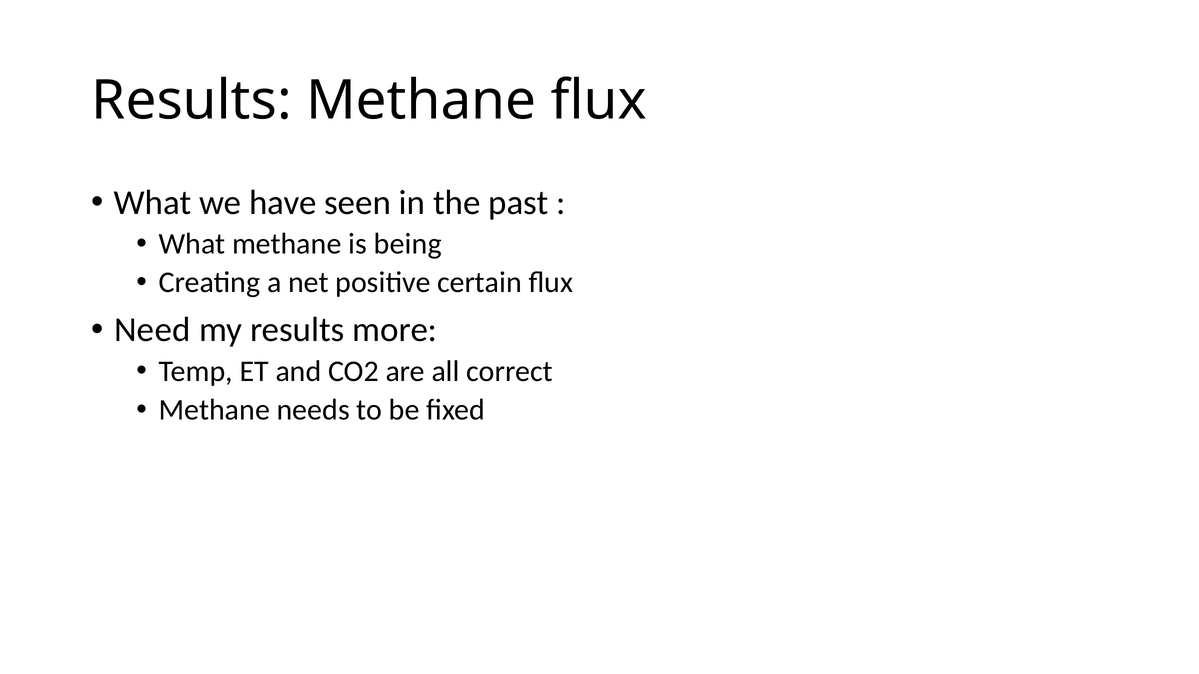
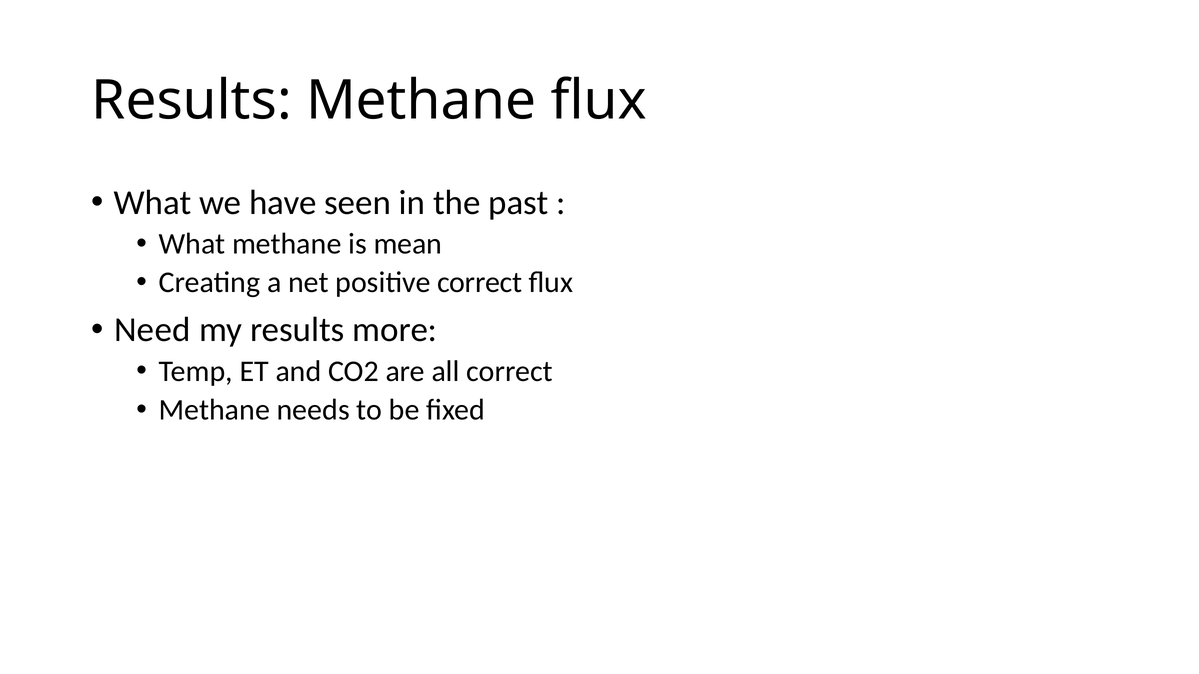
being: being -> mean (408, 244)
positive certain: certain -> correct (480, 283)
